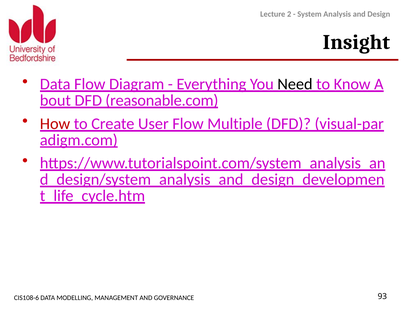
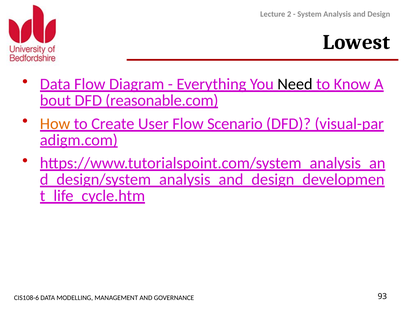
Insight: Insight -> Lowest (356, 42)
How colour: red -> orange (55, 124)
Multiple: Multiple -> Scenario (235, 124)
